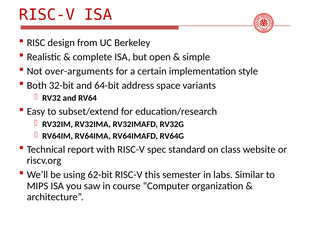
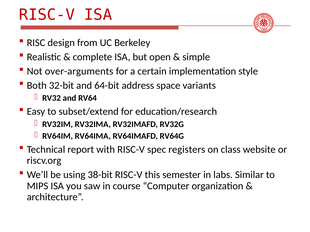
standard: standard -> registers (187, 150)
62-bit: 62-bit -> 38-bit (100, 175)
